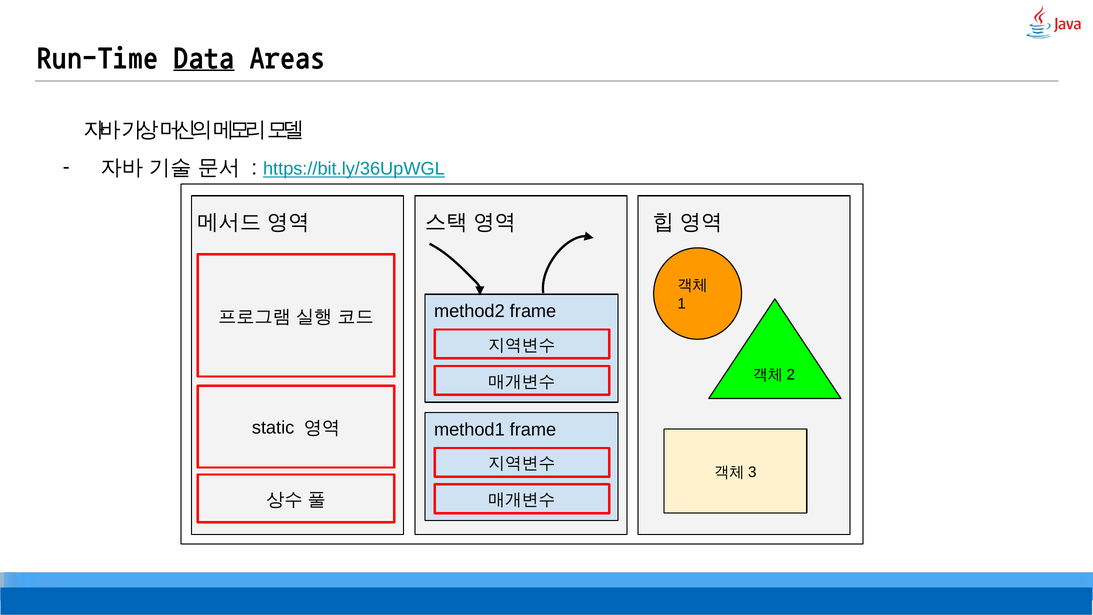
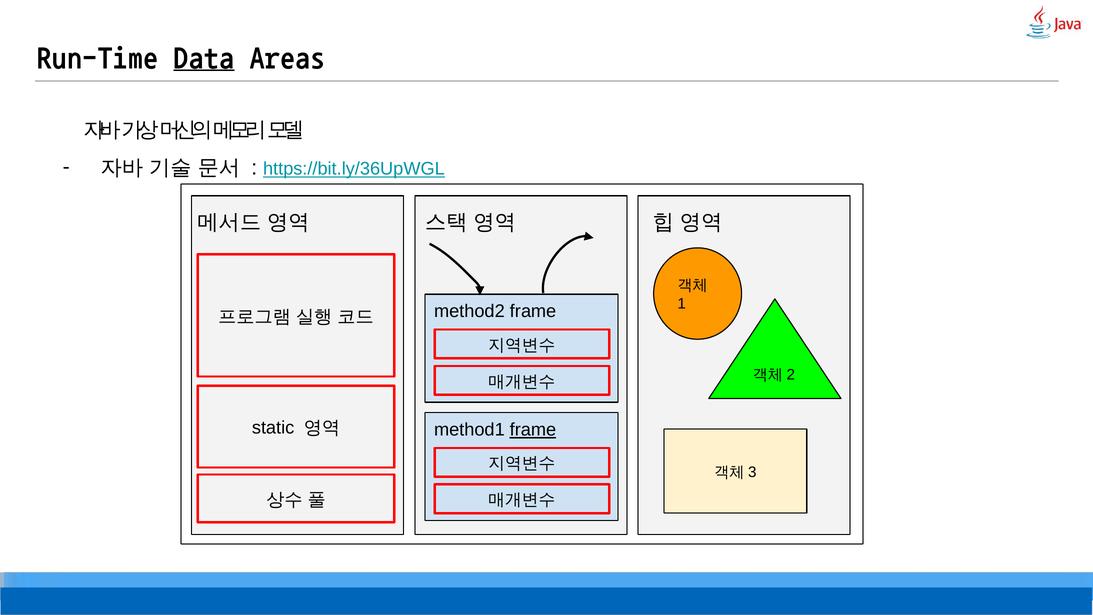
frame underline: none -> present (533, 430)
